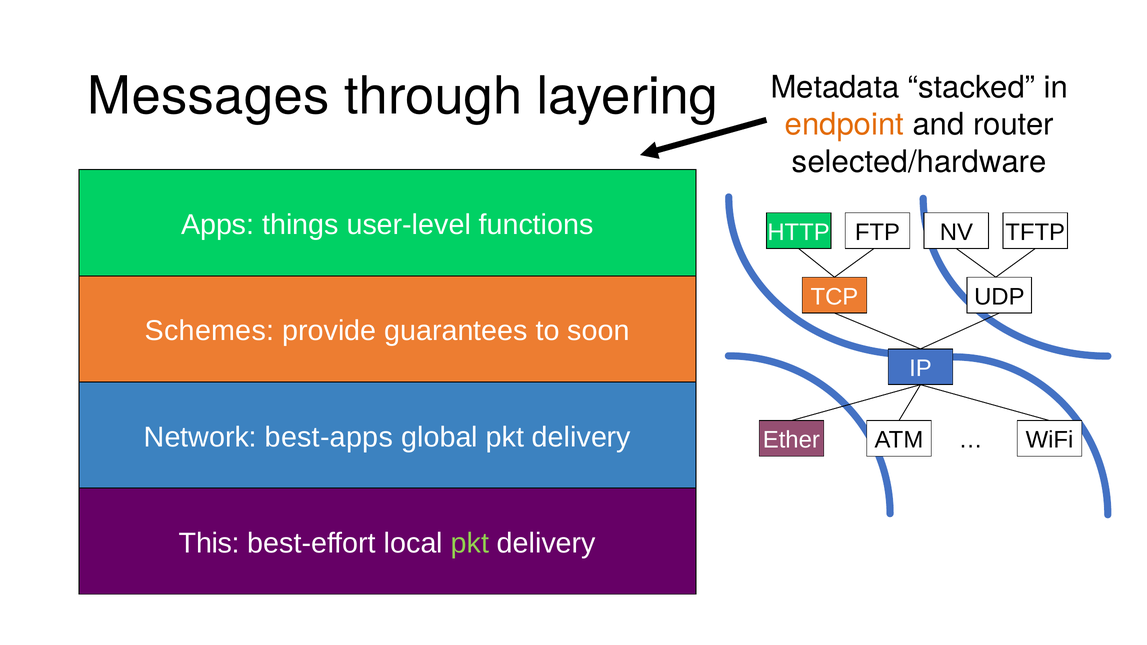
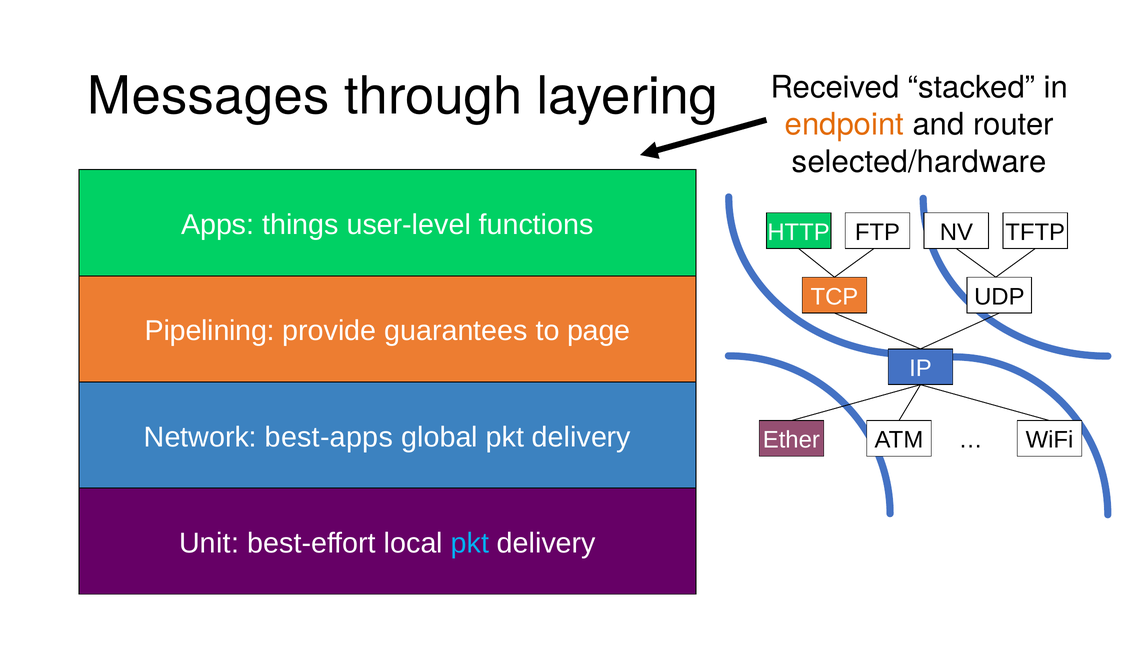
Metadata: Metadata -> Received (835, 87)
Schemes: Schemes -> Pipelining (210, 331)
soon: soon -> page (599, 331)
This: This -> Unit (209, 543)
pkt colour: light green -> light blue (470, 543)
